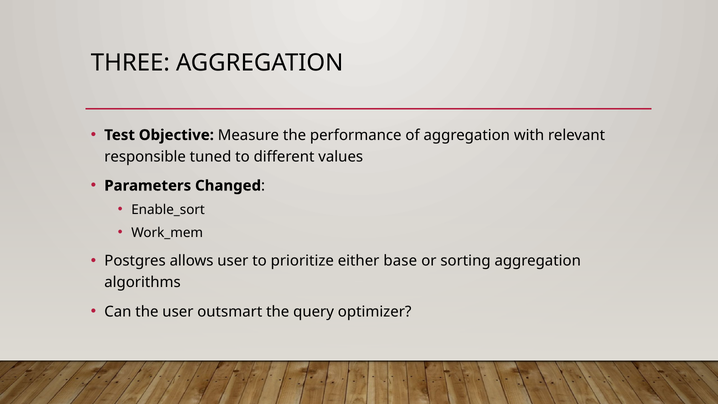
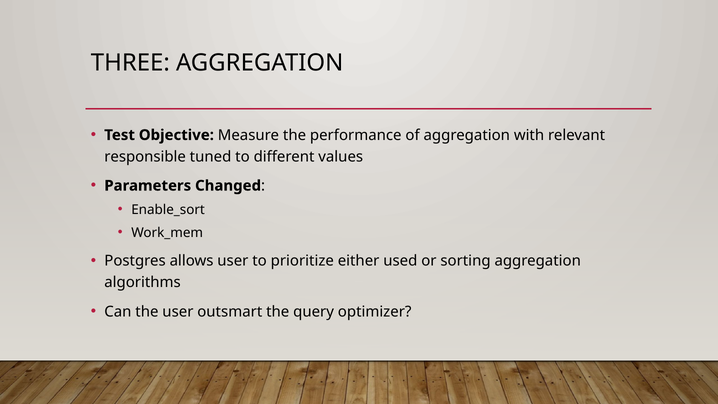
base: base -> used (400, 261)
